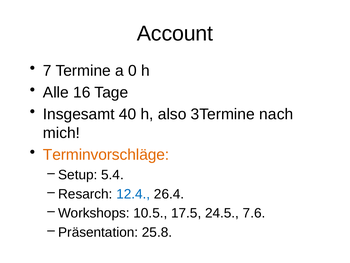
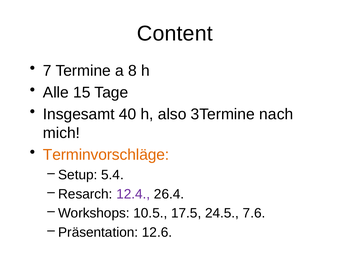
Account: Account -> Content (175, 34)
0: 0 -> 8 (133, 71)
16: 16 -> 15 (82, 92)
12.4 colour: blue -> purple (133, 194)
25.8: 25.8 -> 12.6 (157, 232)
